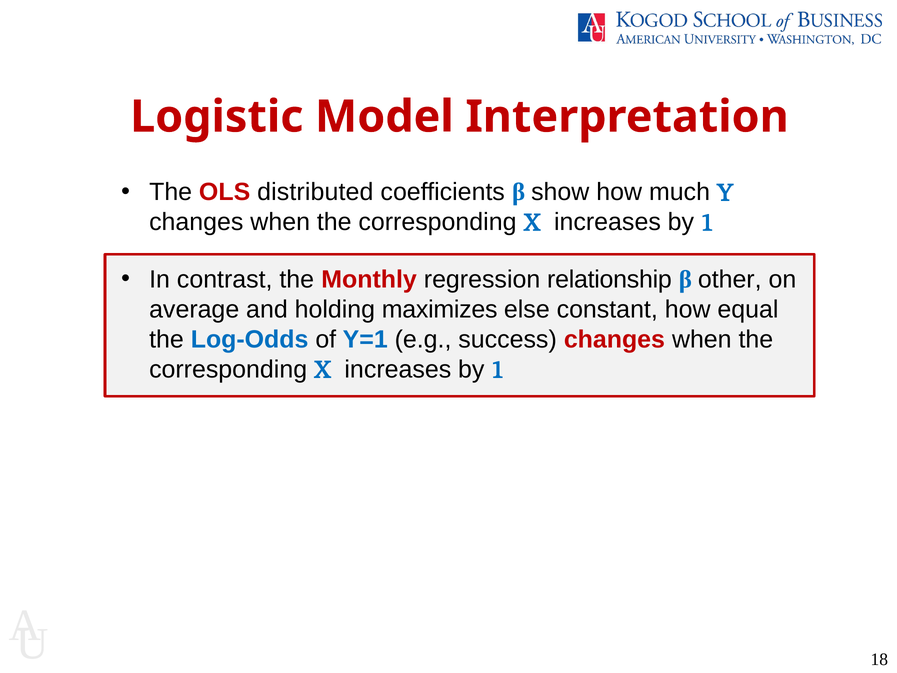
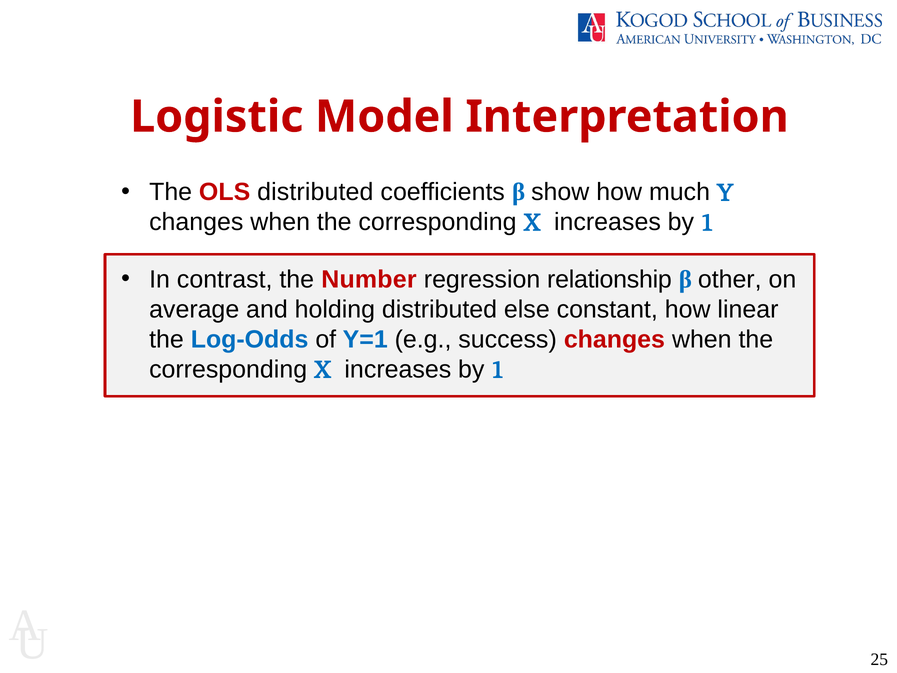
Monthly: Monthly -> Number (369, 279)
holding maximizes: maximizes -> distributed (440, 309)
equal: equal -> linear (748, 309)
18: 18 -> 25 (879, 659)
